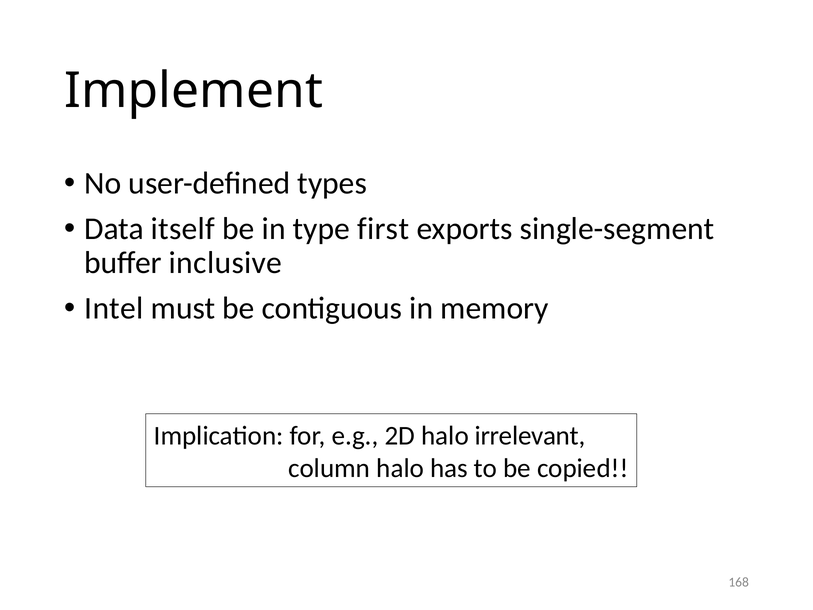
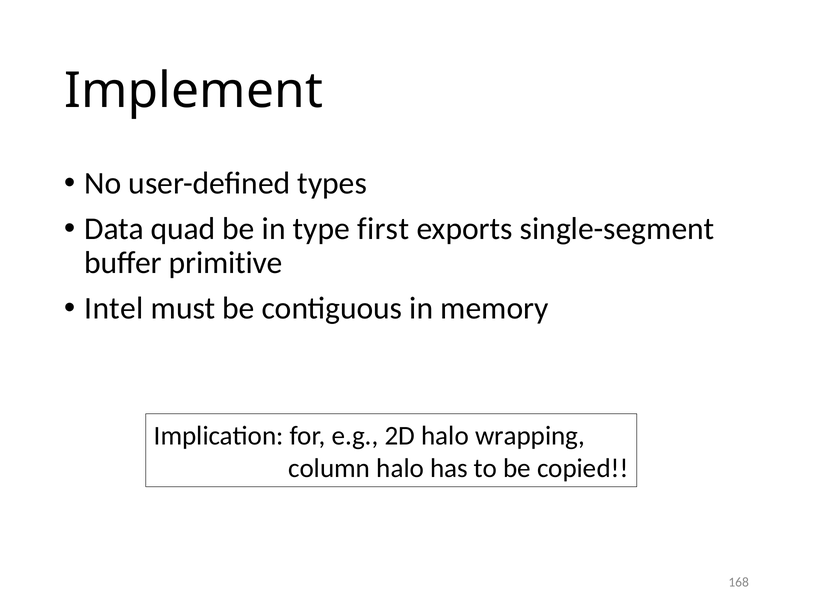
itself: itself -> quad (183, 229)
inclusive: inclusive -> primitive (226, 263)
irrelevant: irrelevant -> wrapping (530, 436)
